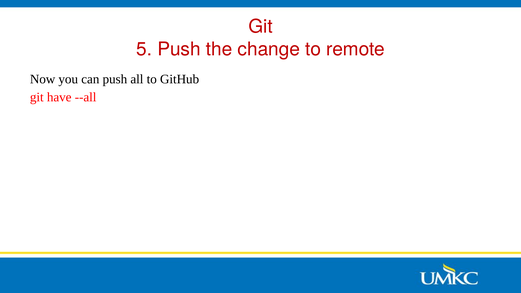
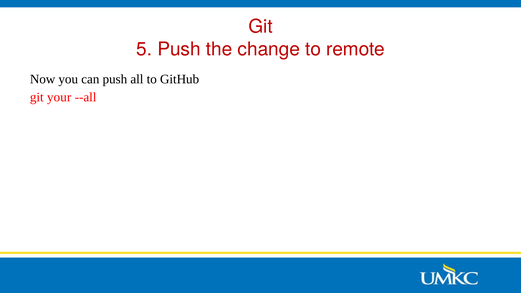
have: have -> your (59, 97)
